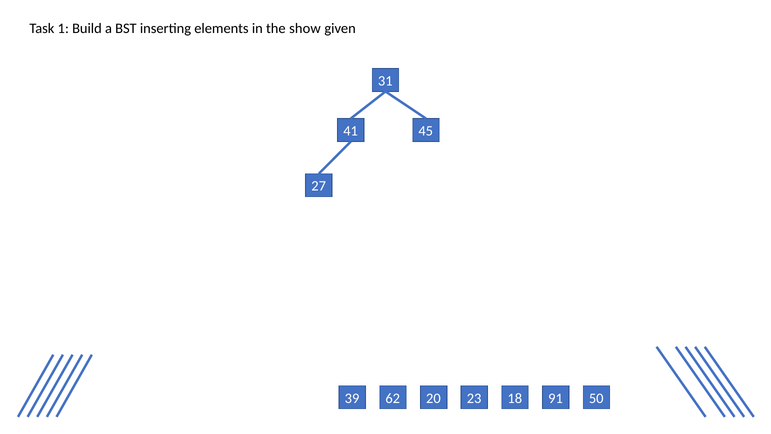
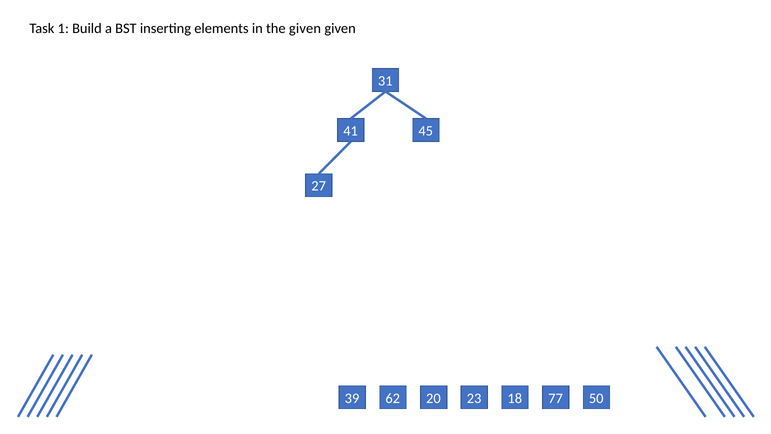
the show: show -> given (305, 29)
91: 91 -> 77 (556, 398)
